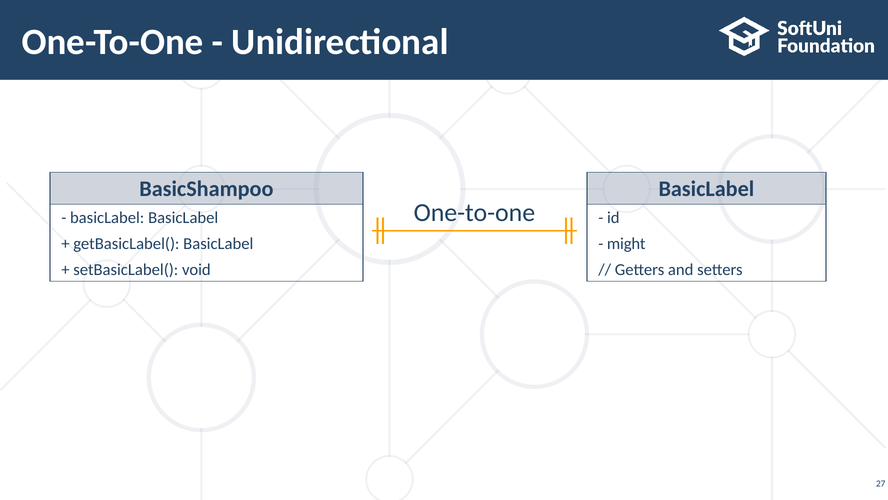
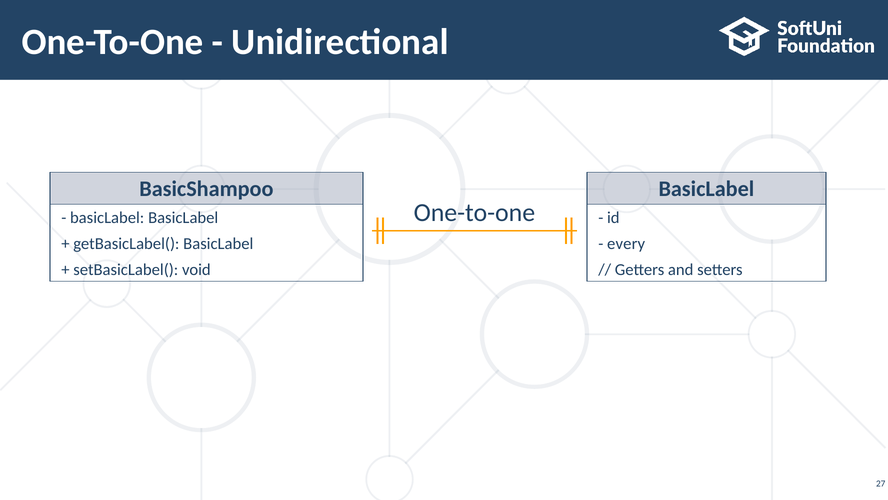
might: might -> every (626, 243)
